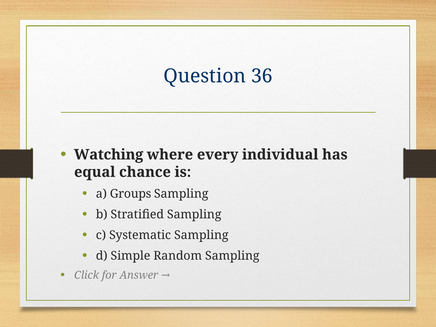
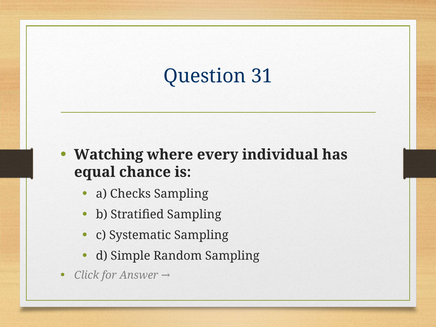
36: 36 -> 31 (262, 76)
Groups: Groups -> Checks (130, 194)
